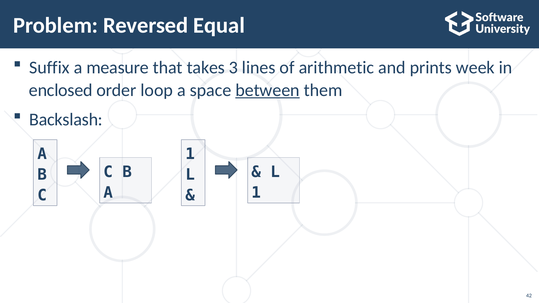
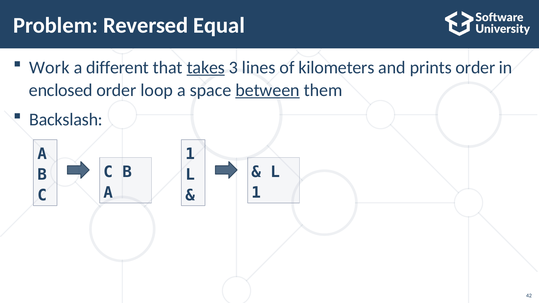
Suffix: Suffix -> Work (49, 68)
measure: measure -> different (118, 68)
takes underline: none -> present (206, 68)
arithmetic: arithmetic -> kilometers (337, 68)
prints week: week -> order (475, 68)
